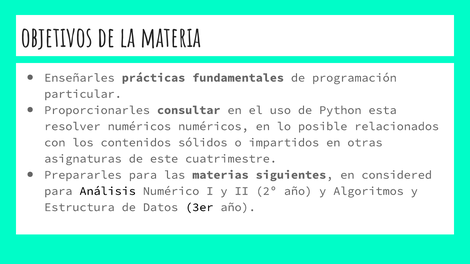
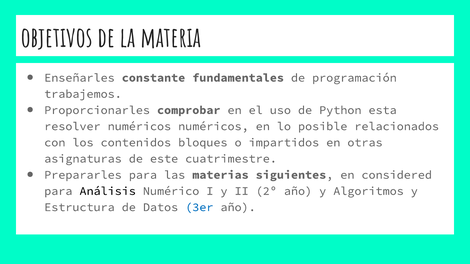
prácticas: prácticas -> constante (153, 78)
particular: particular -> trabajemos (83, 94)
consultar: consultar -> comprobar (189, 110)
sólidos: sólidos -> bloques (203, 143)
3er colour: black -> blue (199, 208)
